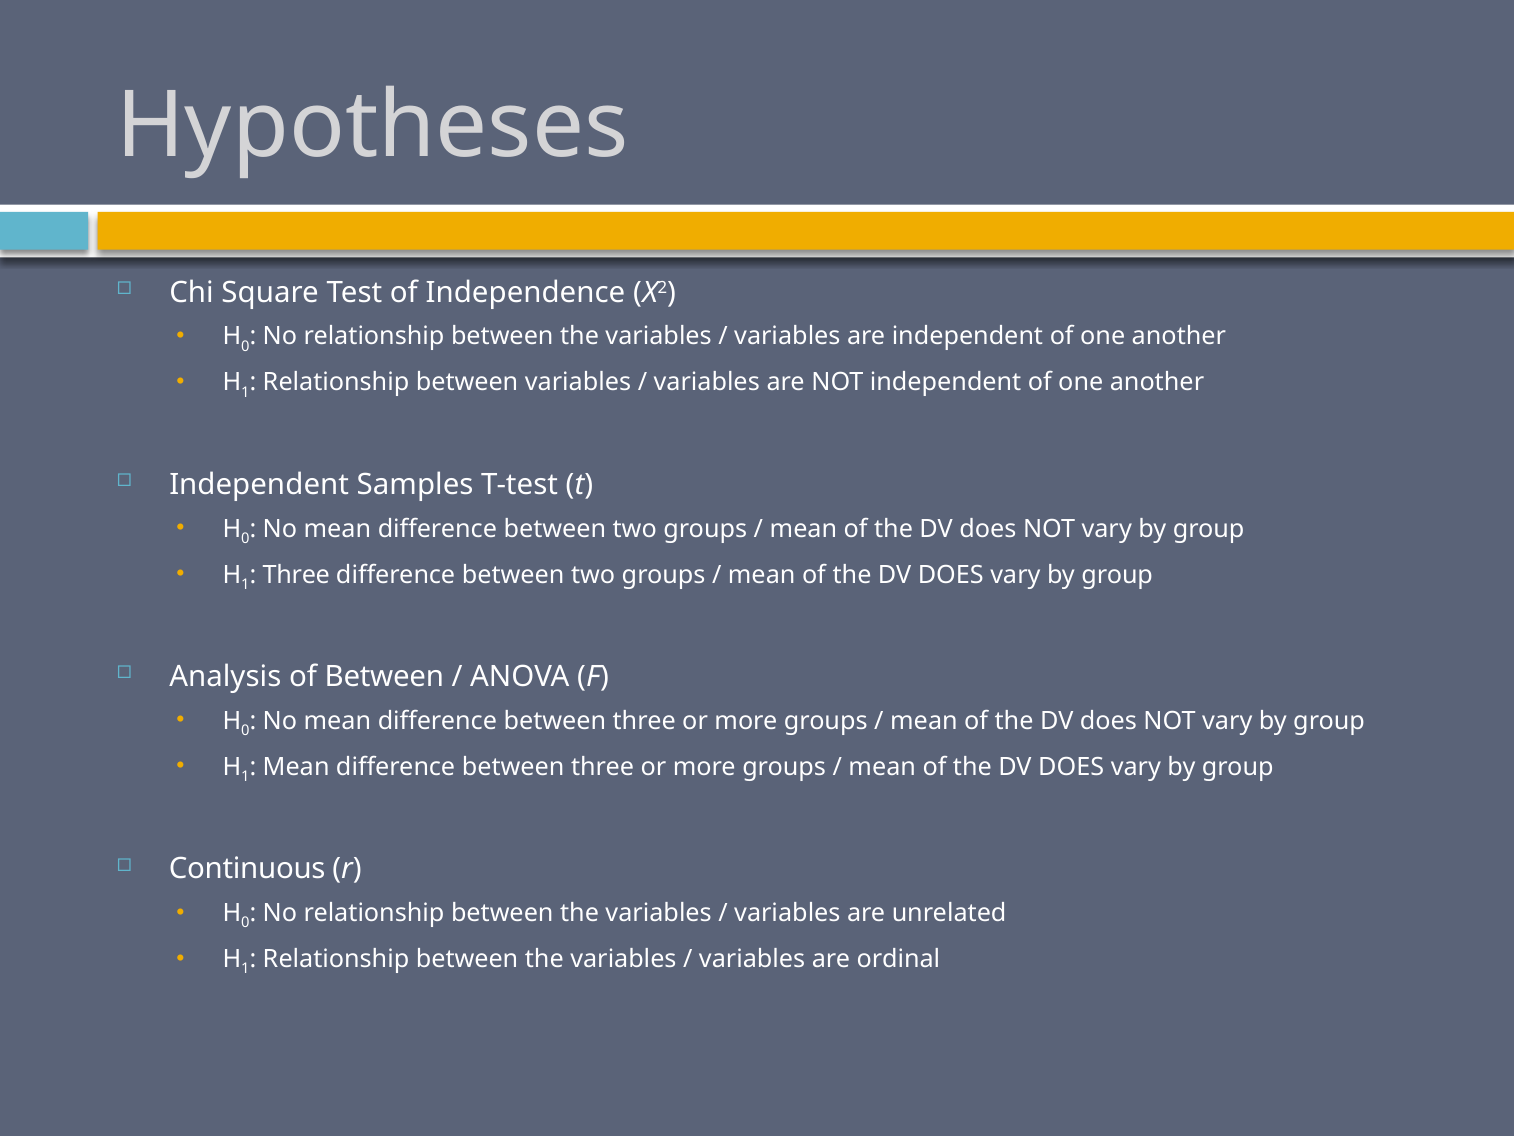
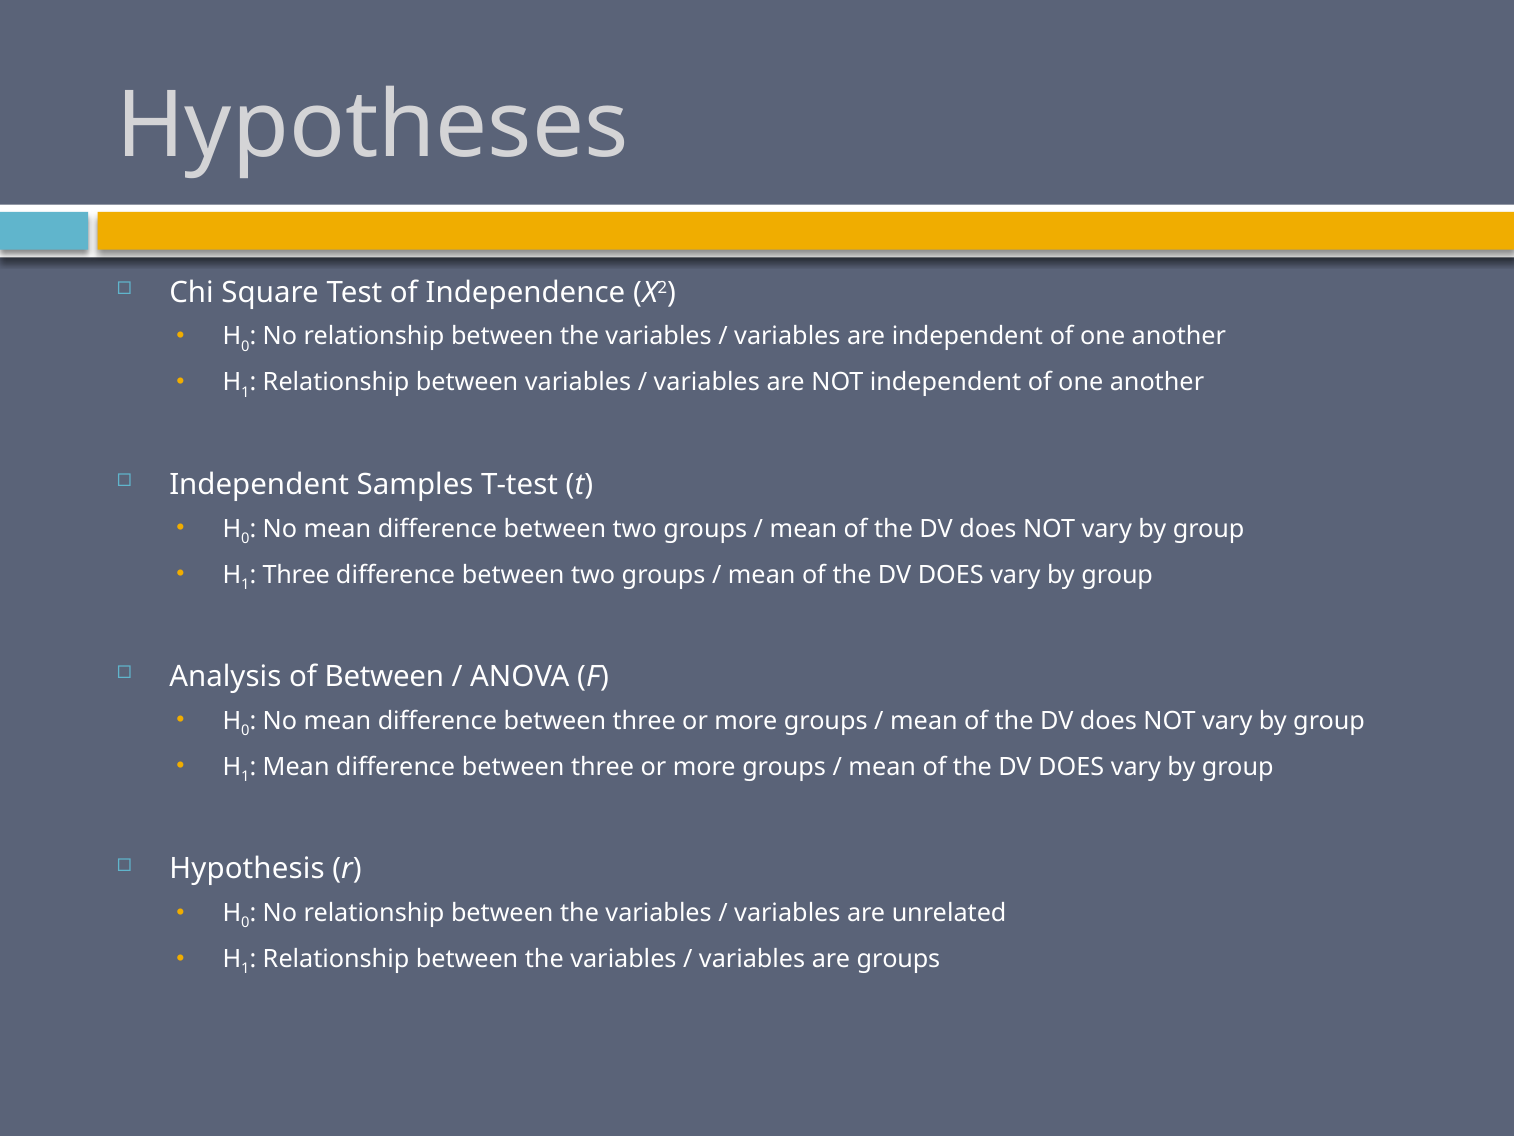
Continuous: Continuous -> Hypothesis (247, 869)
are ordinal: ordinal -> groups (898, 959)
